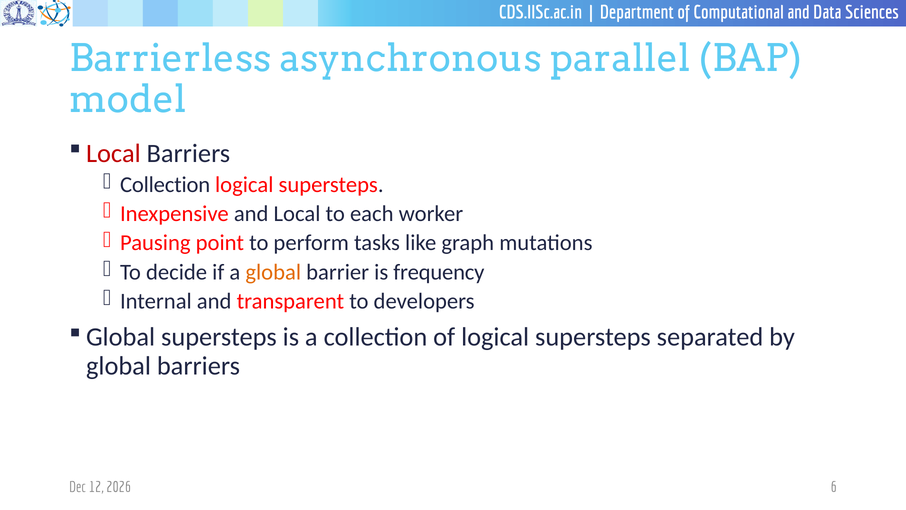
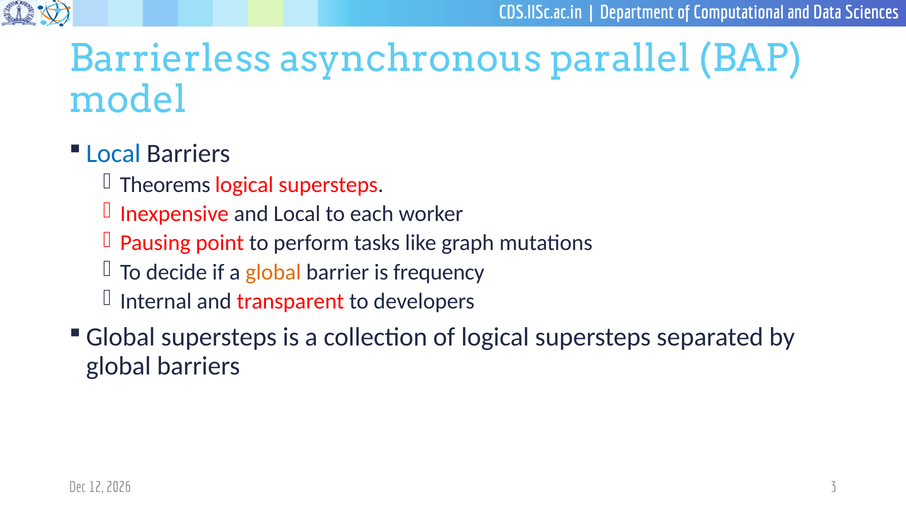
Local colour: red -> blue (113, 153)
Collection: Collection -> Theorems (165, 184)
6: 6 -> 3 (834, 487)
